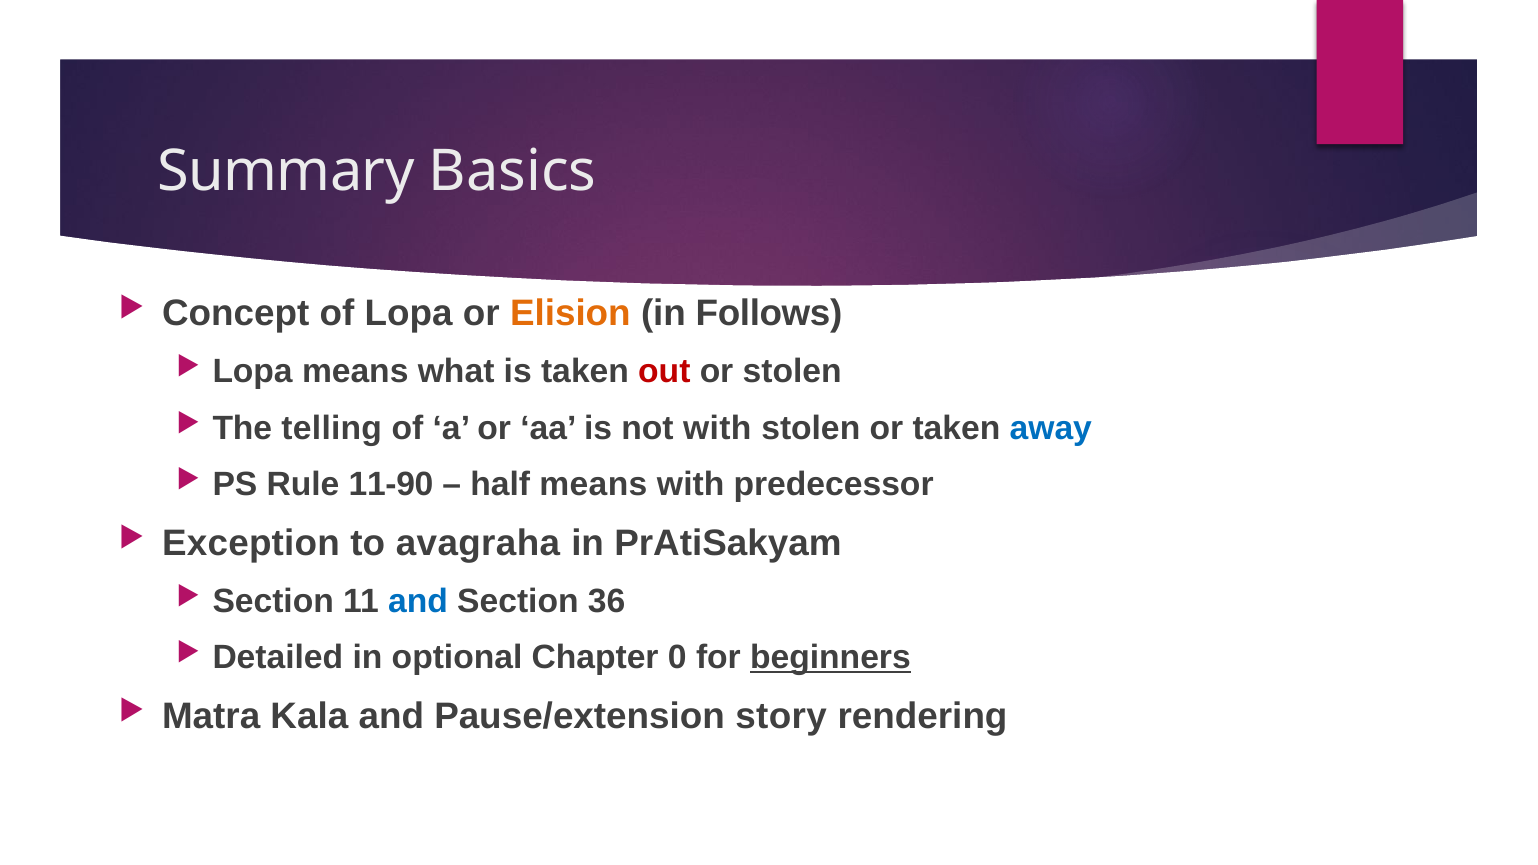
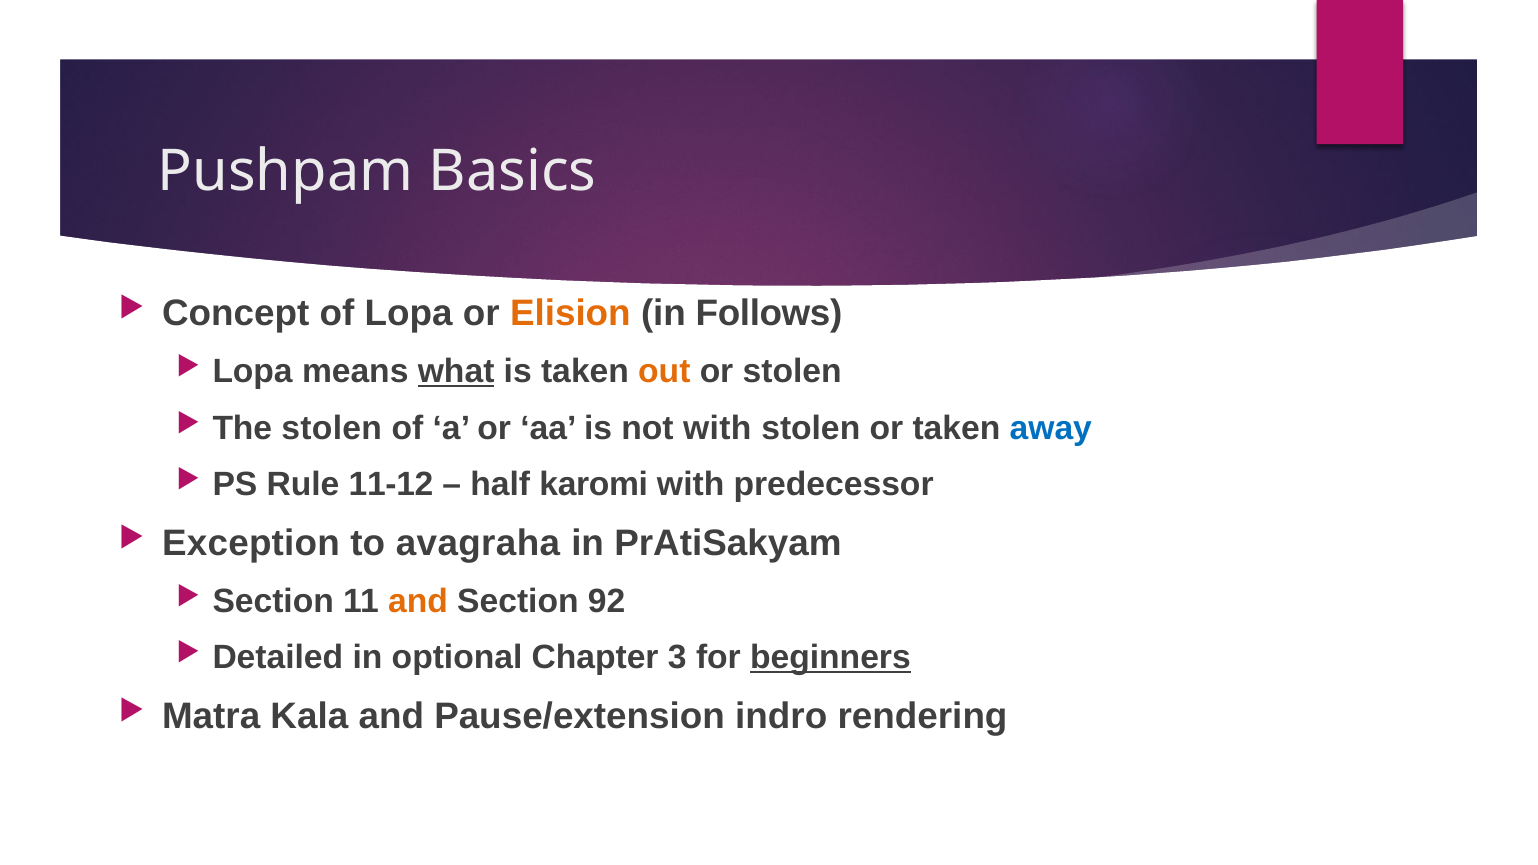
Summary: Summary -> Pushpam (286, 171)
what underline: none -> present (456, 372)
out colour: red -> orange (664, 372)
The telling: telling -> stolen (332, 428)
11-90: 11-90 -> 11-12 (391, 485)
half means: means -> karomi (594, 485)
and colour: blue -> orange (418, 601)
36: 36 -> 92 (607, 601)
0: 0 -> 3 (677, 658)
story: story -> indro (781, 716)
